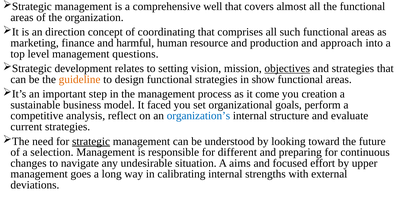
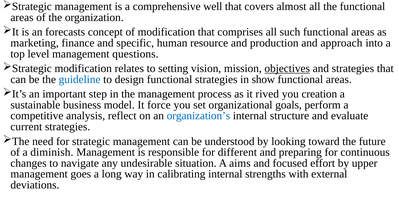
direction: direction -> forecasts (65, 32)
of coordinating: coordinating -> modification (166, 32)
harmful: harmful -> specific (135, 43)
development: development -> modification (83, 69)
guideline colour: orange -> blue (80, 80)
come: come -> rived (267, 94)
faced: faced -> force (159, 105)
strategic underline: present -> none (91, 142)
selection: selection -> diminish (52, 153)
